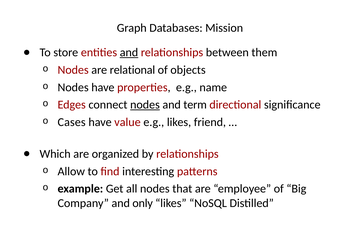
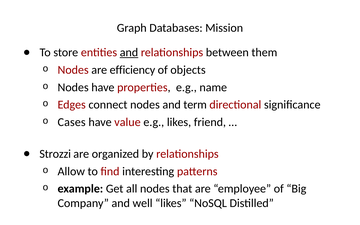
relational: relational -> efficiency (132, 70)
nodes underline: present -> none (145, 105)
Which: Which -> Strozzi (55, 154)
only: only -> well (143, 203)
